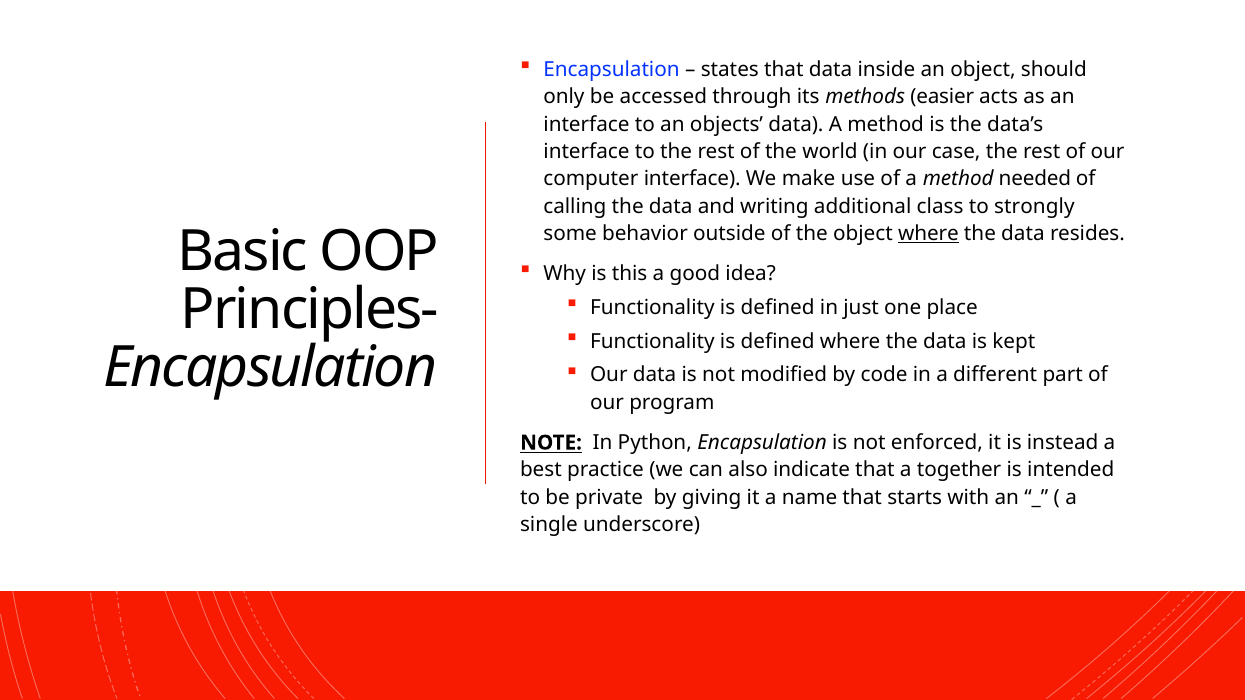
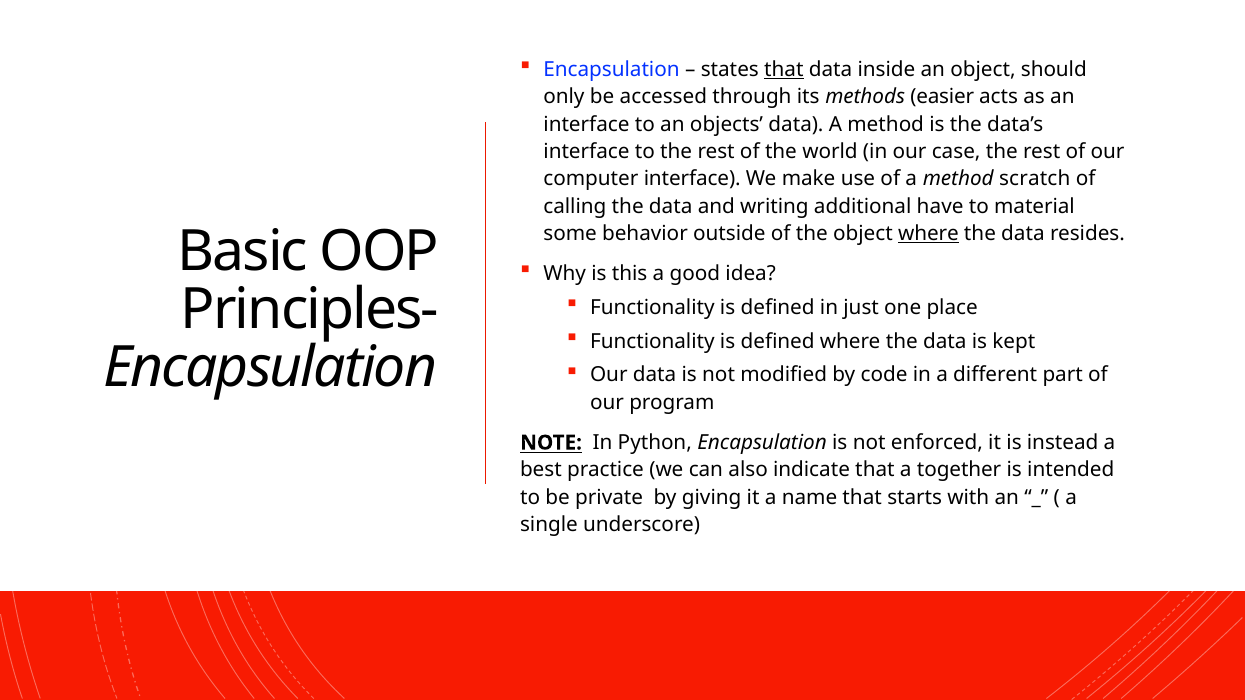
that underline: none -> present (784, 70)
needed: needed -> scratch (1035, 179)
class: class -> have (940, 206)
strongly: strongly -> material (1034, 206)
